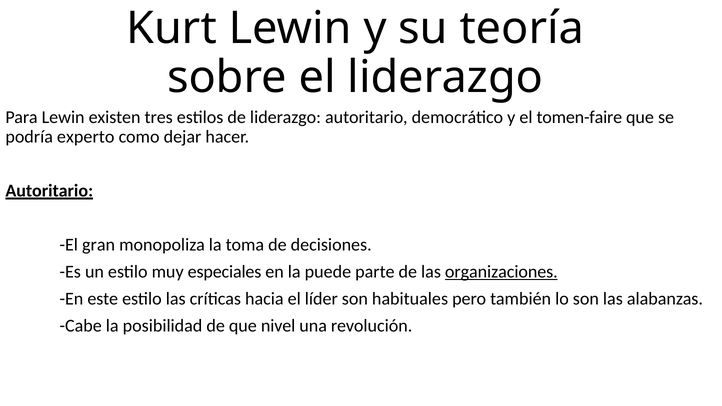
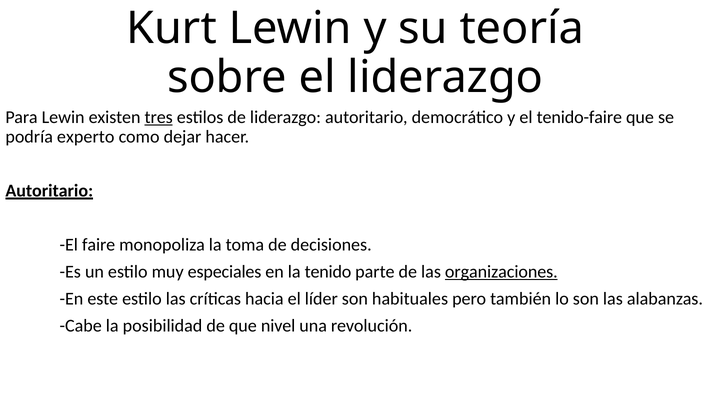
tres underline: none -> present (159, 117)
tomen-faire: tomen-faire -> tenido-faire (579, 117)
gran: gran -> faire (99, 245)
puede: puede -> tenido (328, 272)
